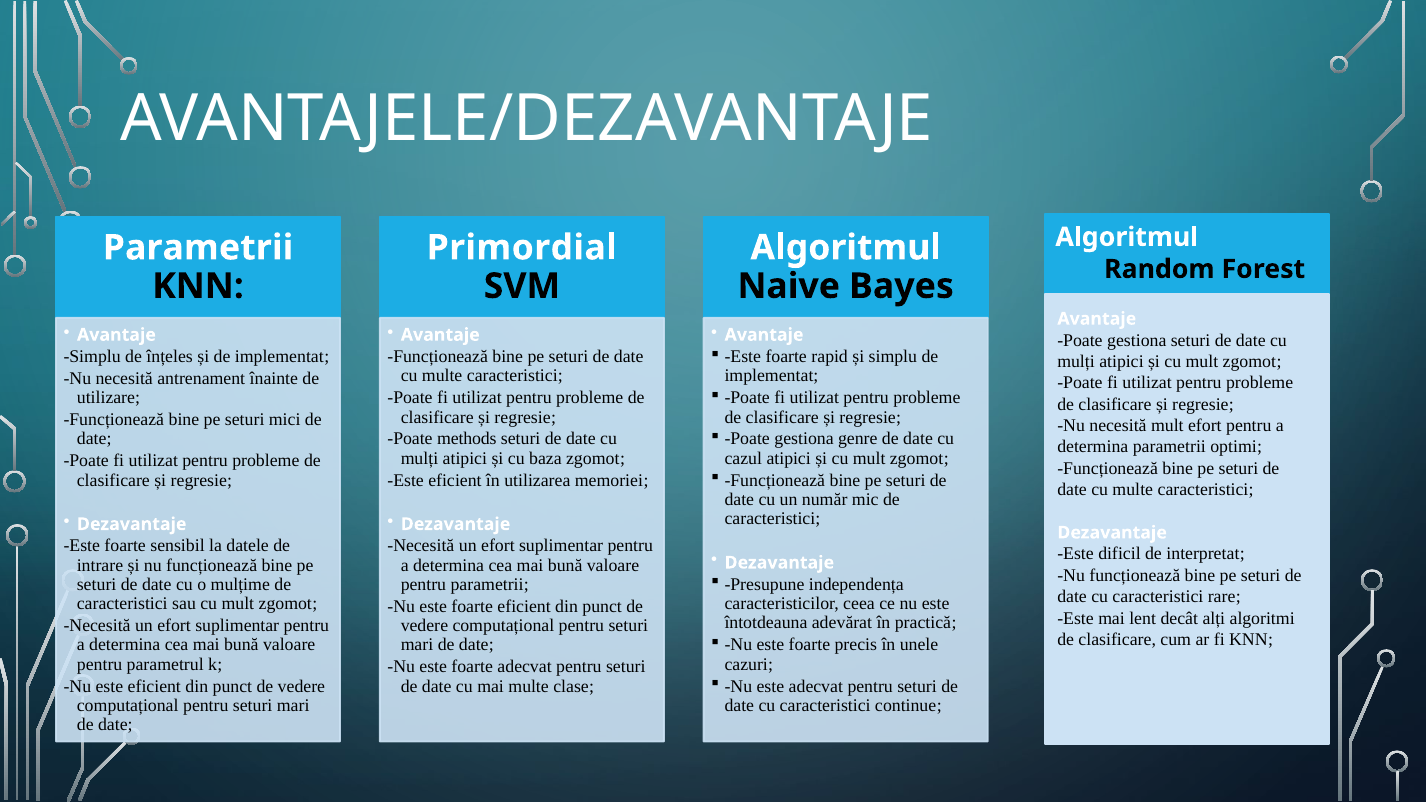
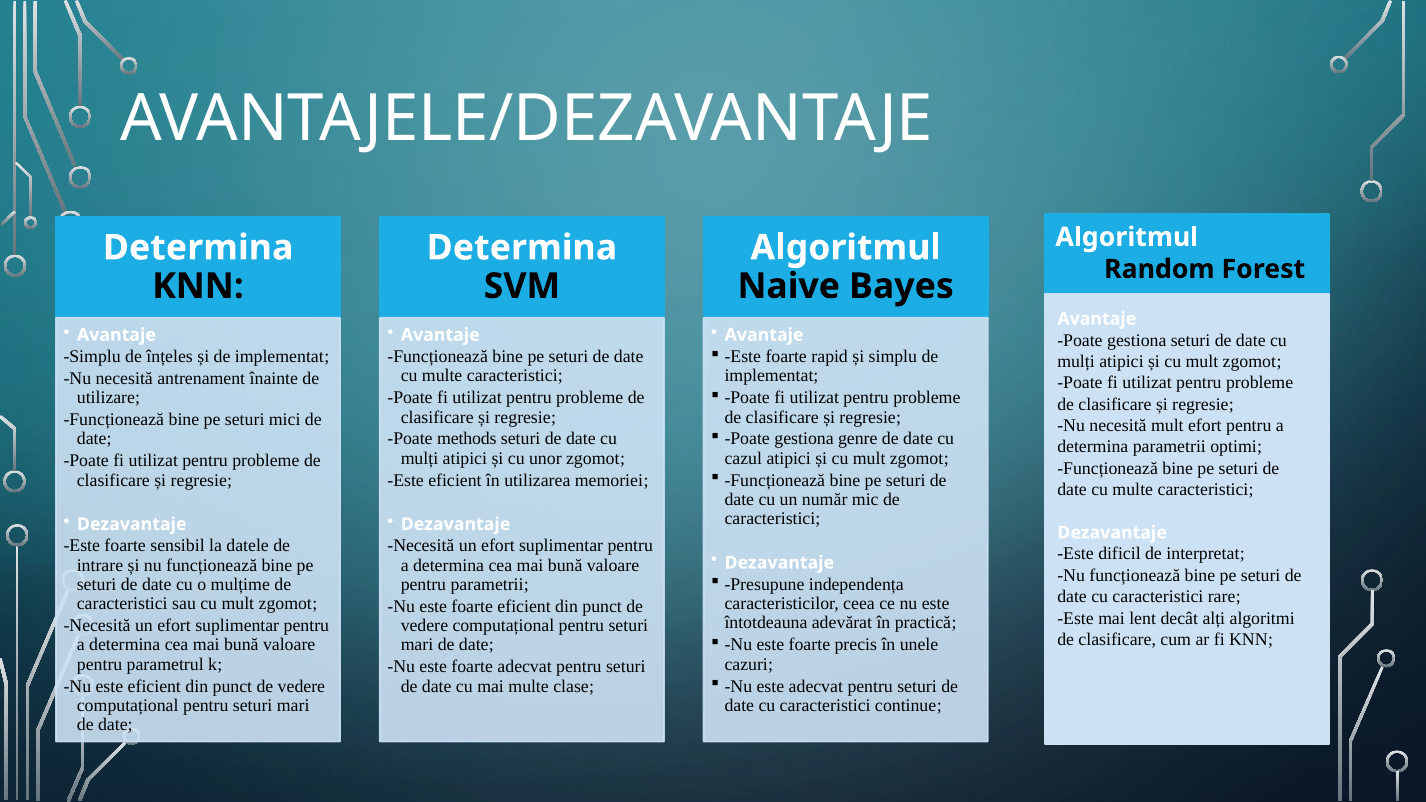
Parametrii: Parametrii -> Determina (198, 248)
Primordial: Primordial -> Determina (522, 248)
baza: baza -> unor (545, 458)
